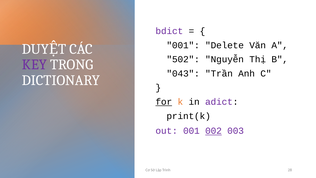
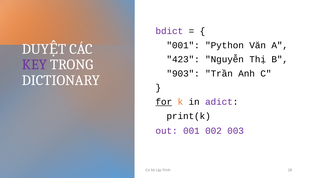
Delete: Delete -> Python (225, 45)
502: 502 -> 423 (183, 59)
043: 043 -> 903 (183, 73)
002 underline: present -> none (214, 131)
